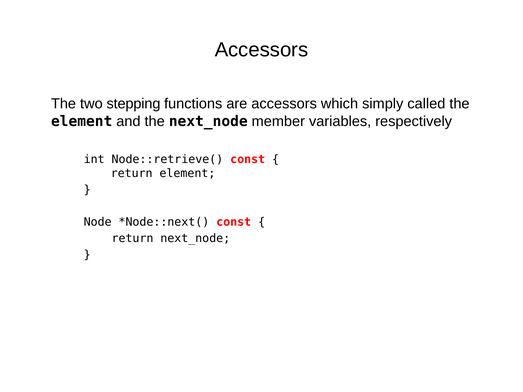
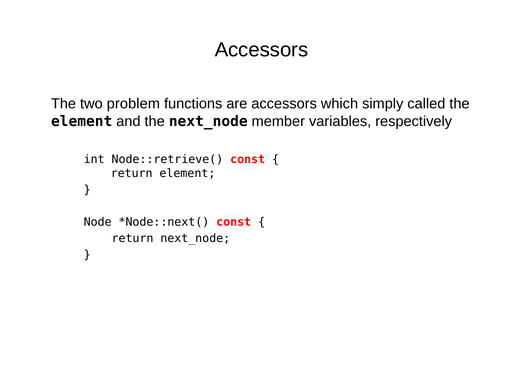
stepping: stepping -> problem (133, 104)
